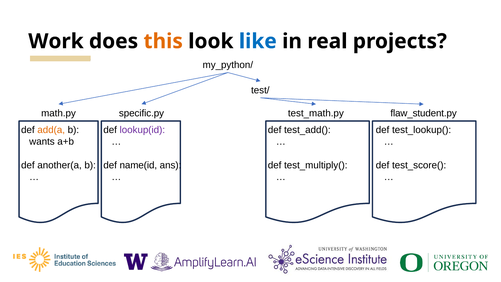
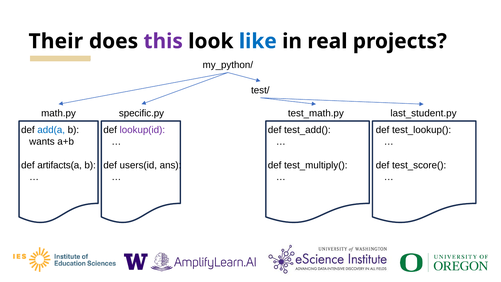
Work: Work -> Their (56, 41)
this colour: orange -> purple (163, 41)
flaw_student.py: flaw_student.py -> last_student.py (424, 113)
add(a colour: orange -> blue (51, 130)
another(a: another(a -> artifacts(a (60, 165)
name(id: name(id -> users(id (138, 165)
